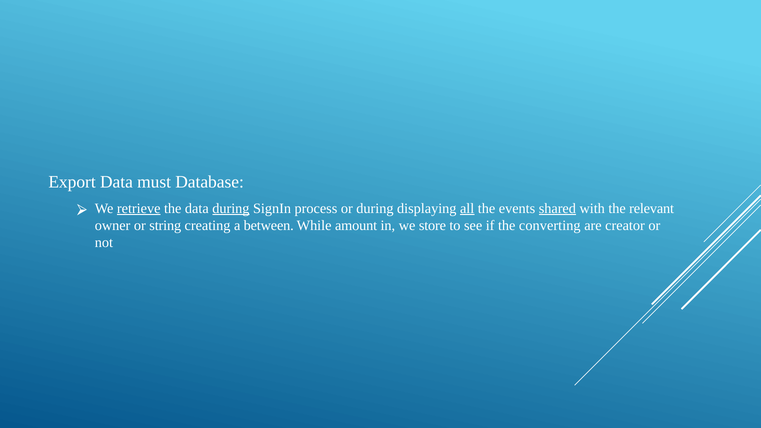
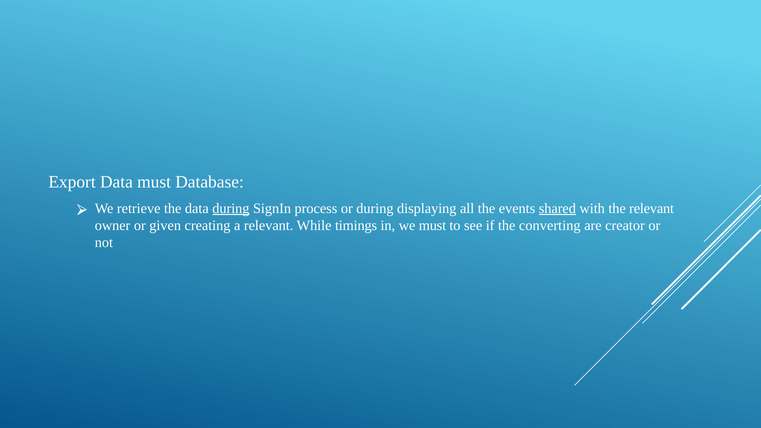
retrieve underline: present -> none (139, 208)
all underline: present -> none (467, 208)
string: string -> given (165, 226)
a between: between -> relevant (269, 226)
amount: amount -> timings (356, 226)
we store: store -> must (432, 226)
